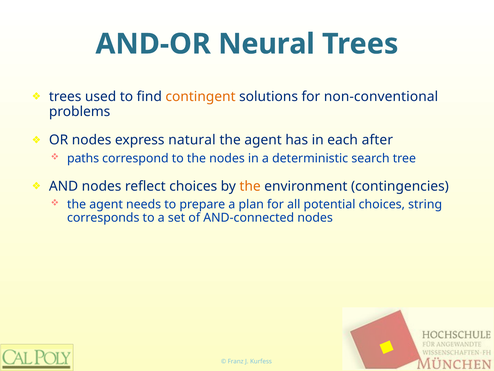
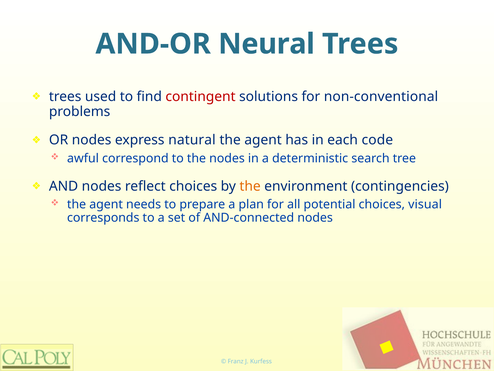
contingent colour: orange -> red (200, 97)
after: after -> code (377, 140)
paths: paths -> awful (83, 158)
string: string -> visual (425, 204)
